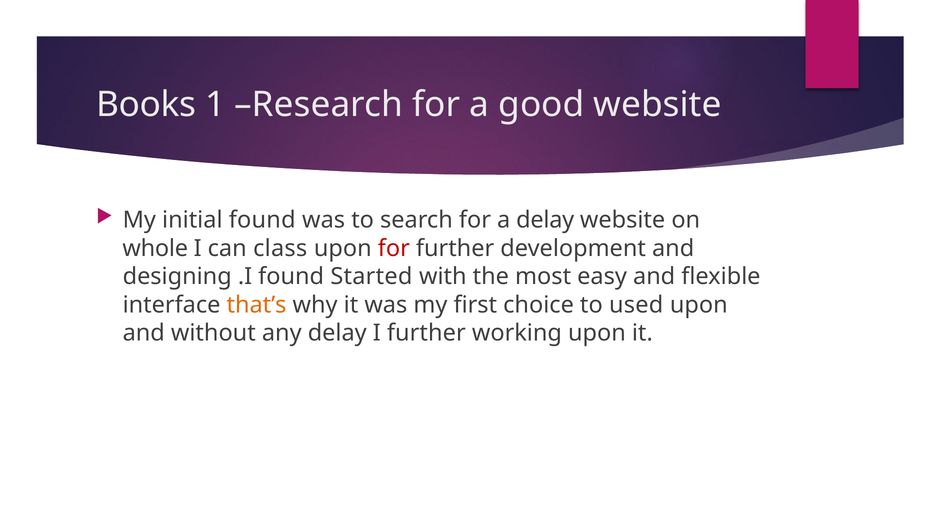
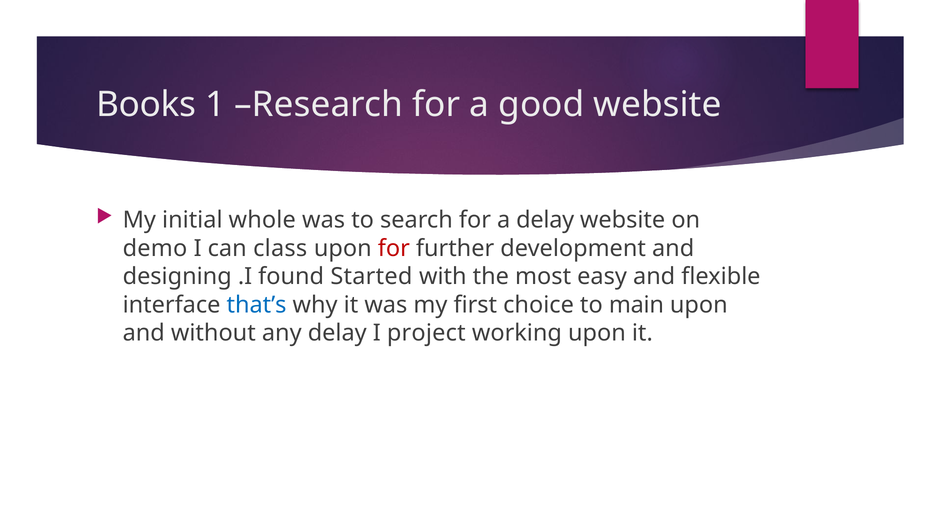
initial found: found -> whole (262, 220)
whole: whole -> demo (155, 248)
that’s colour: orange -> blue (257, 305)
used: used -> main (636, 305)
I further: further -> project (426, 333)
